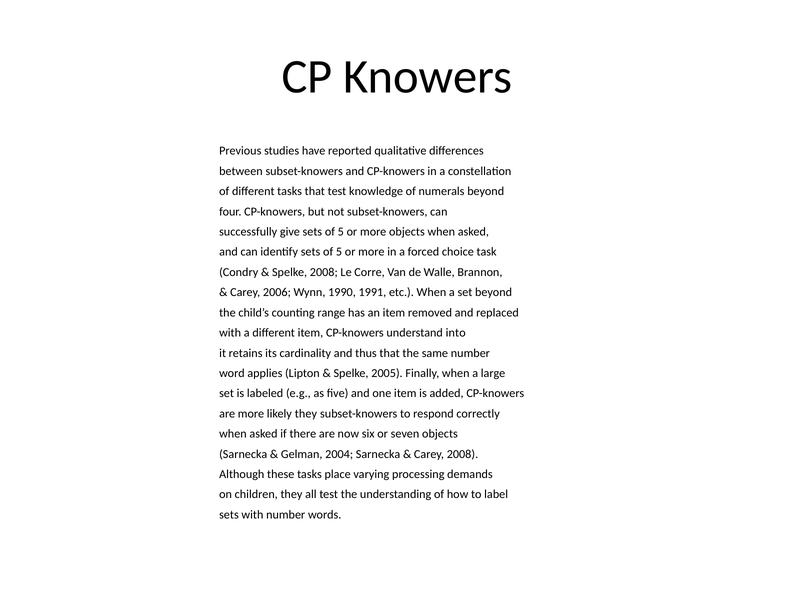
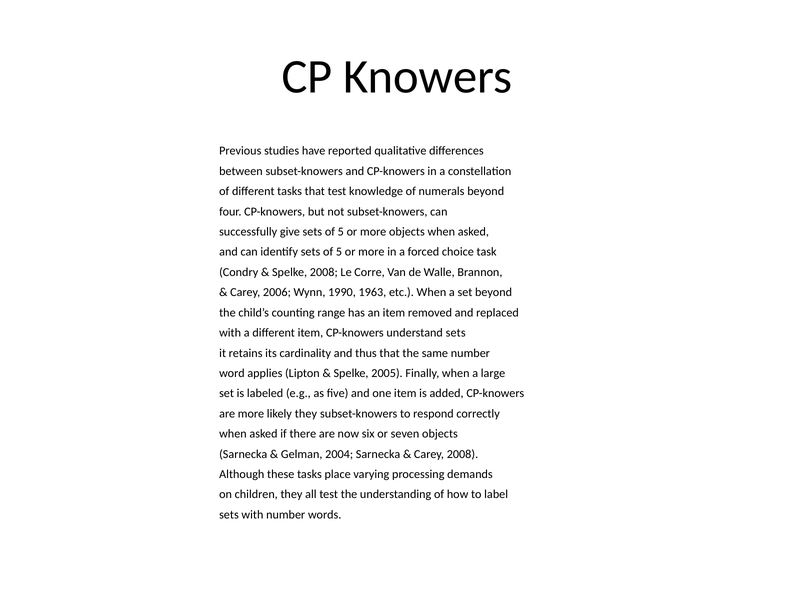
1991: 1991 -> 1963 (372, 293)
understand into: into -> sets (456, 333)
